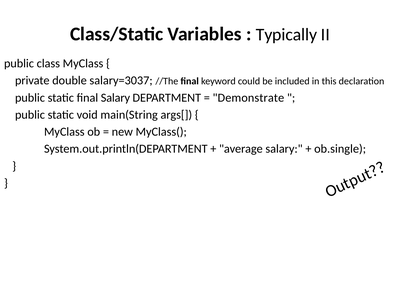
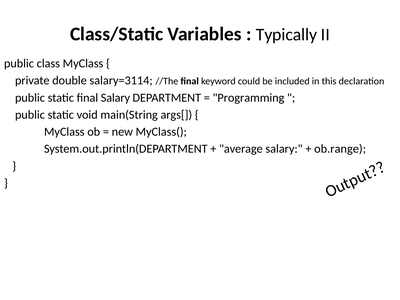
salary=3037: salary=3037 -> salary=3114 (121, 81)
Demonstrate: Demonstrate -> Programming (248, 98)
ob.single: ob.single -> ob.range (340, 149)
